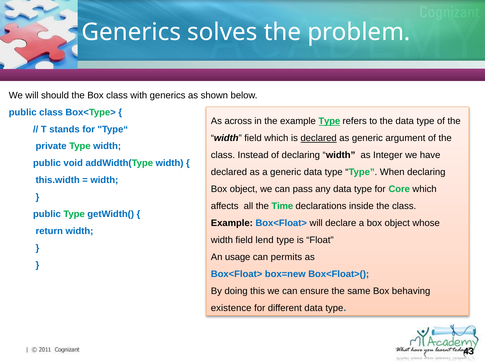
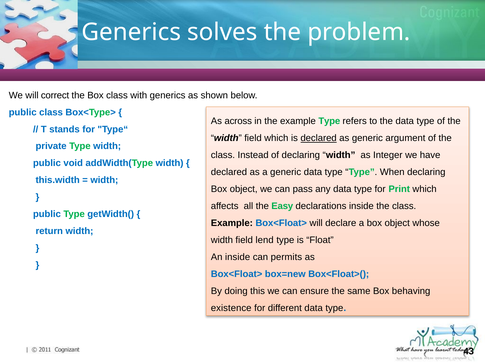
should: should -> correct (55, 95)
Type underline: present -> none (329, 121)
Core: Core -> Print (399, 189)
Time: Time -> Easy (282, 206)
An usage: usage -> inside (238, 257)
